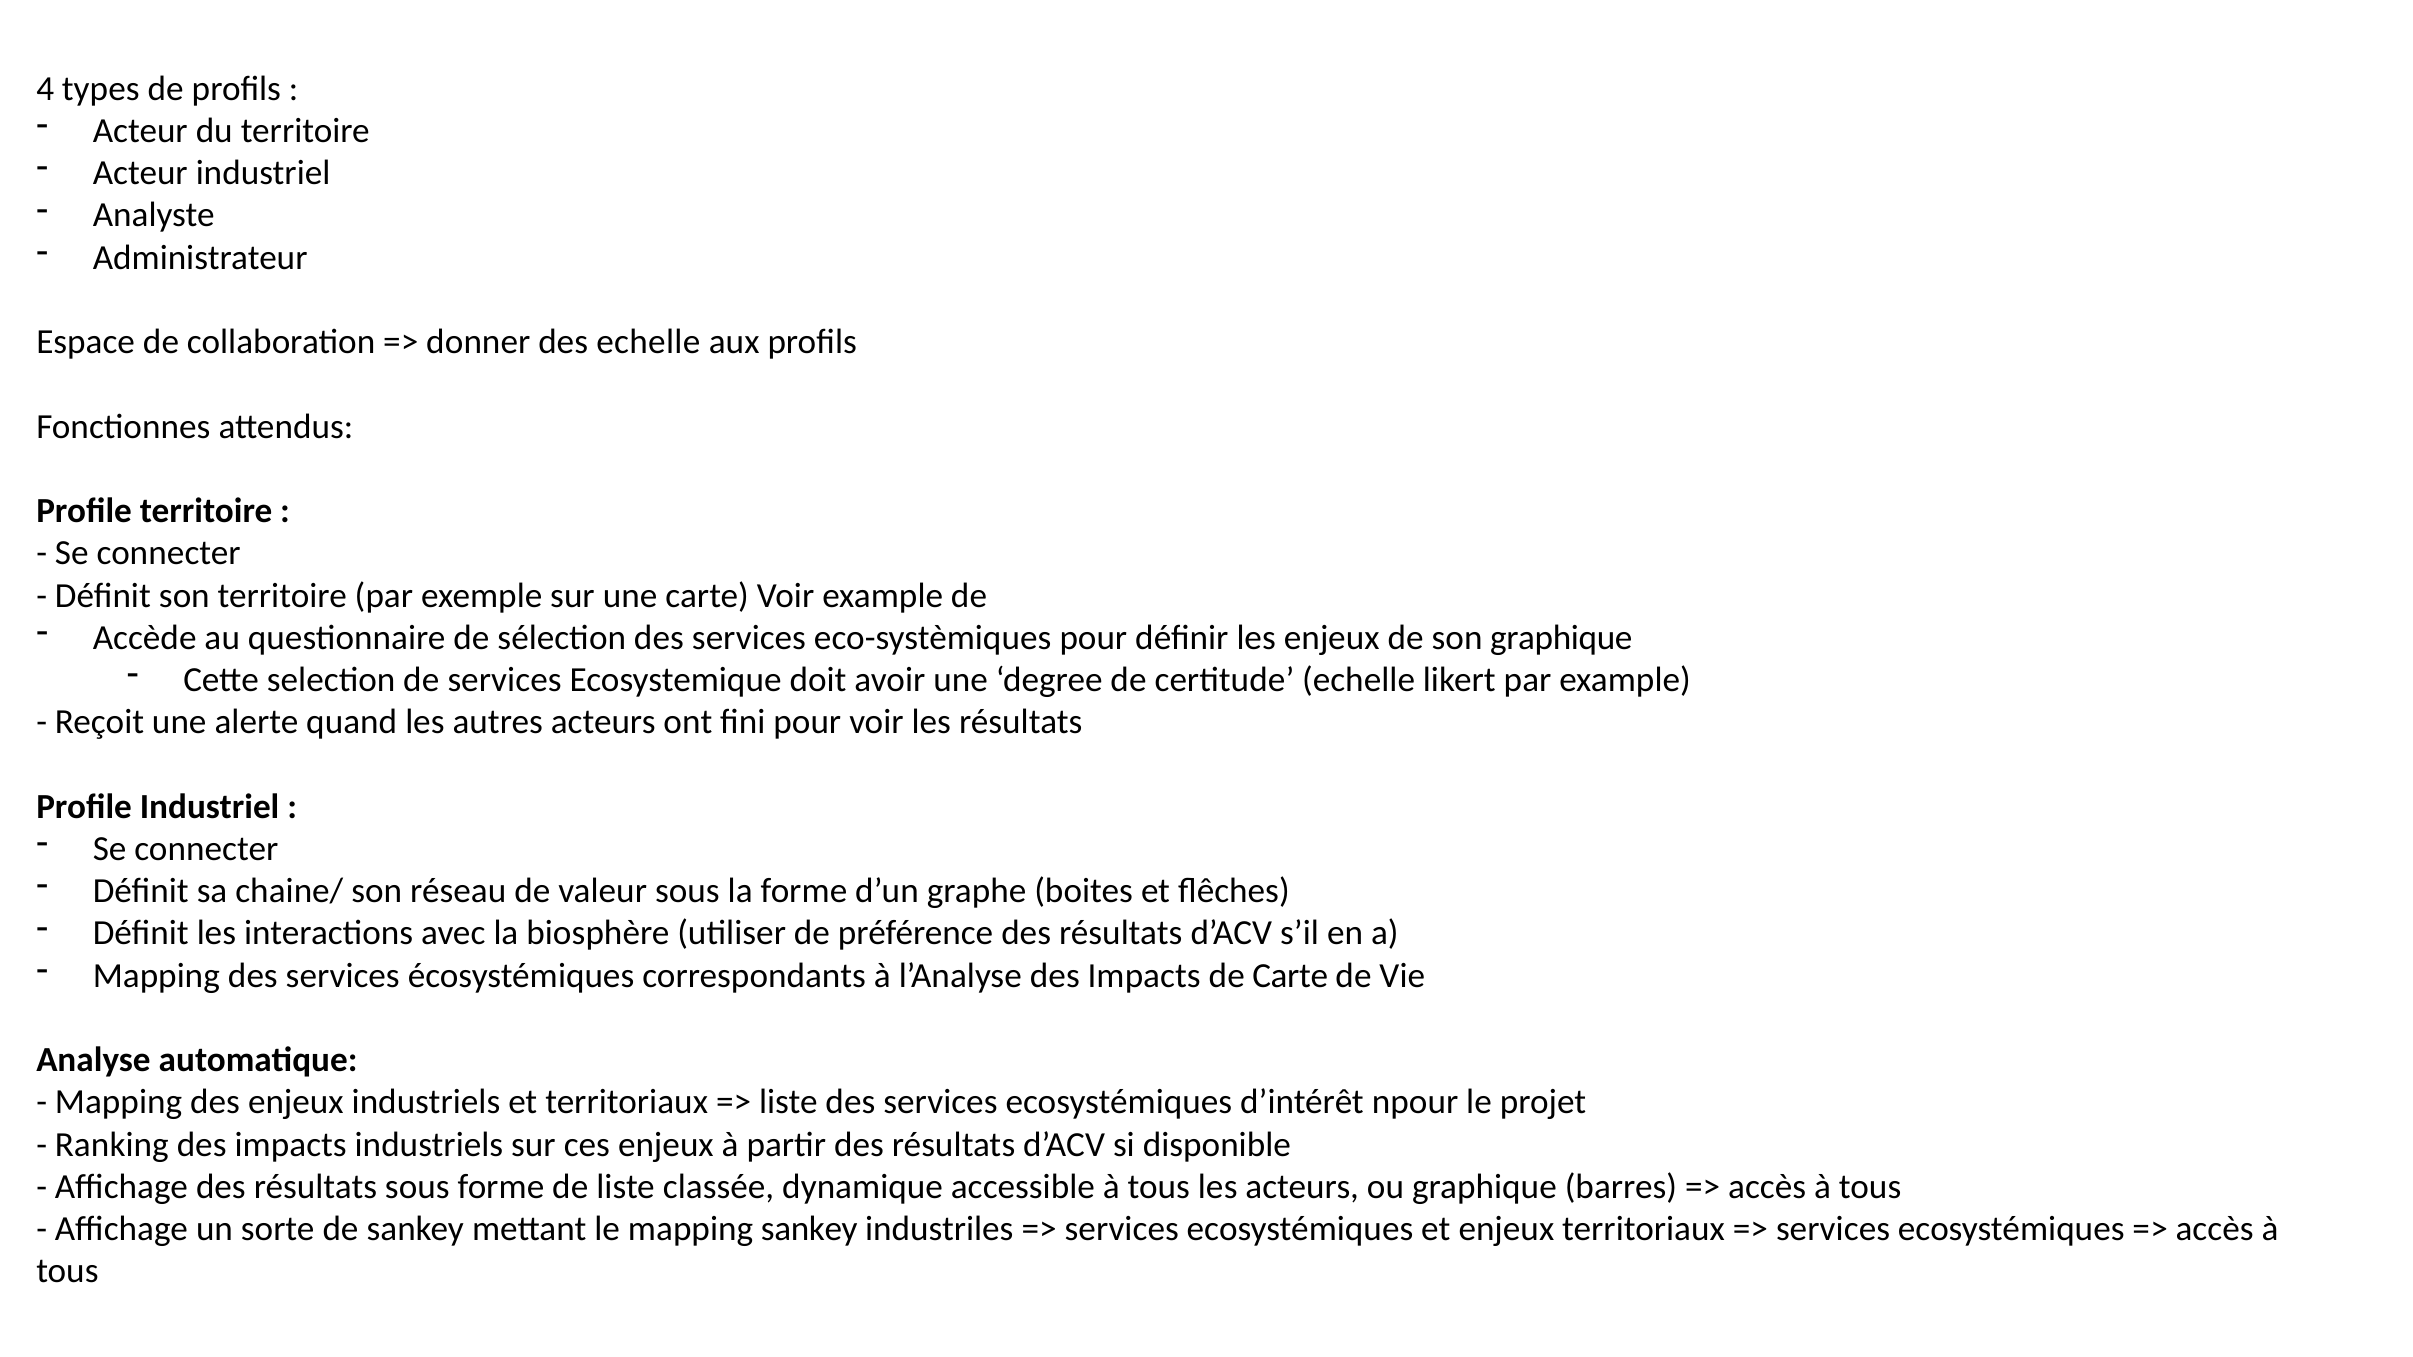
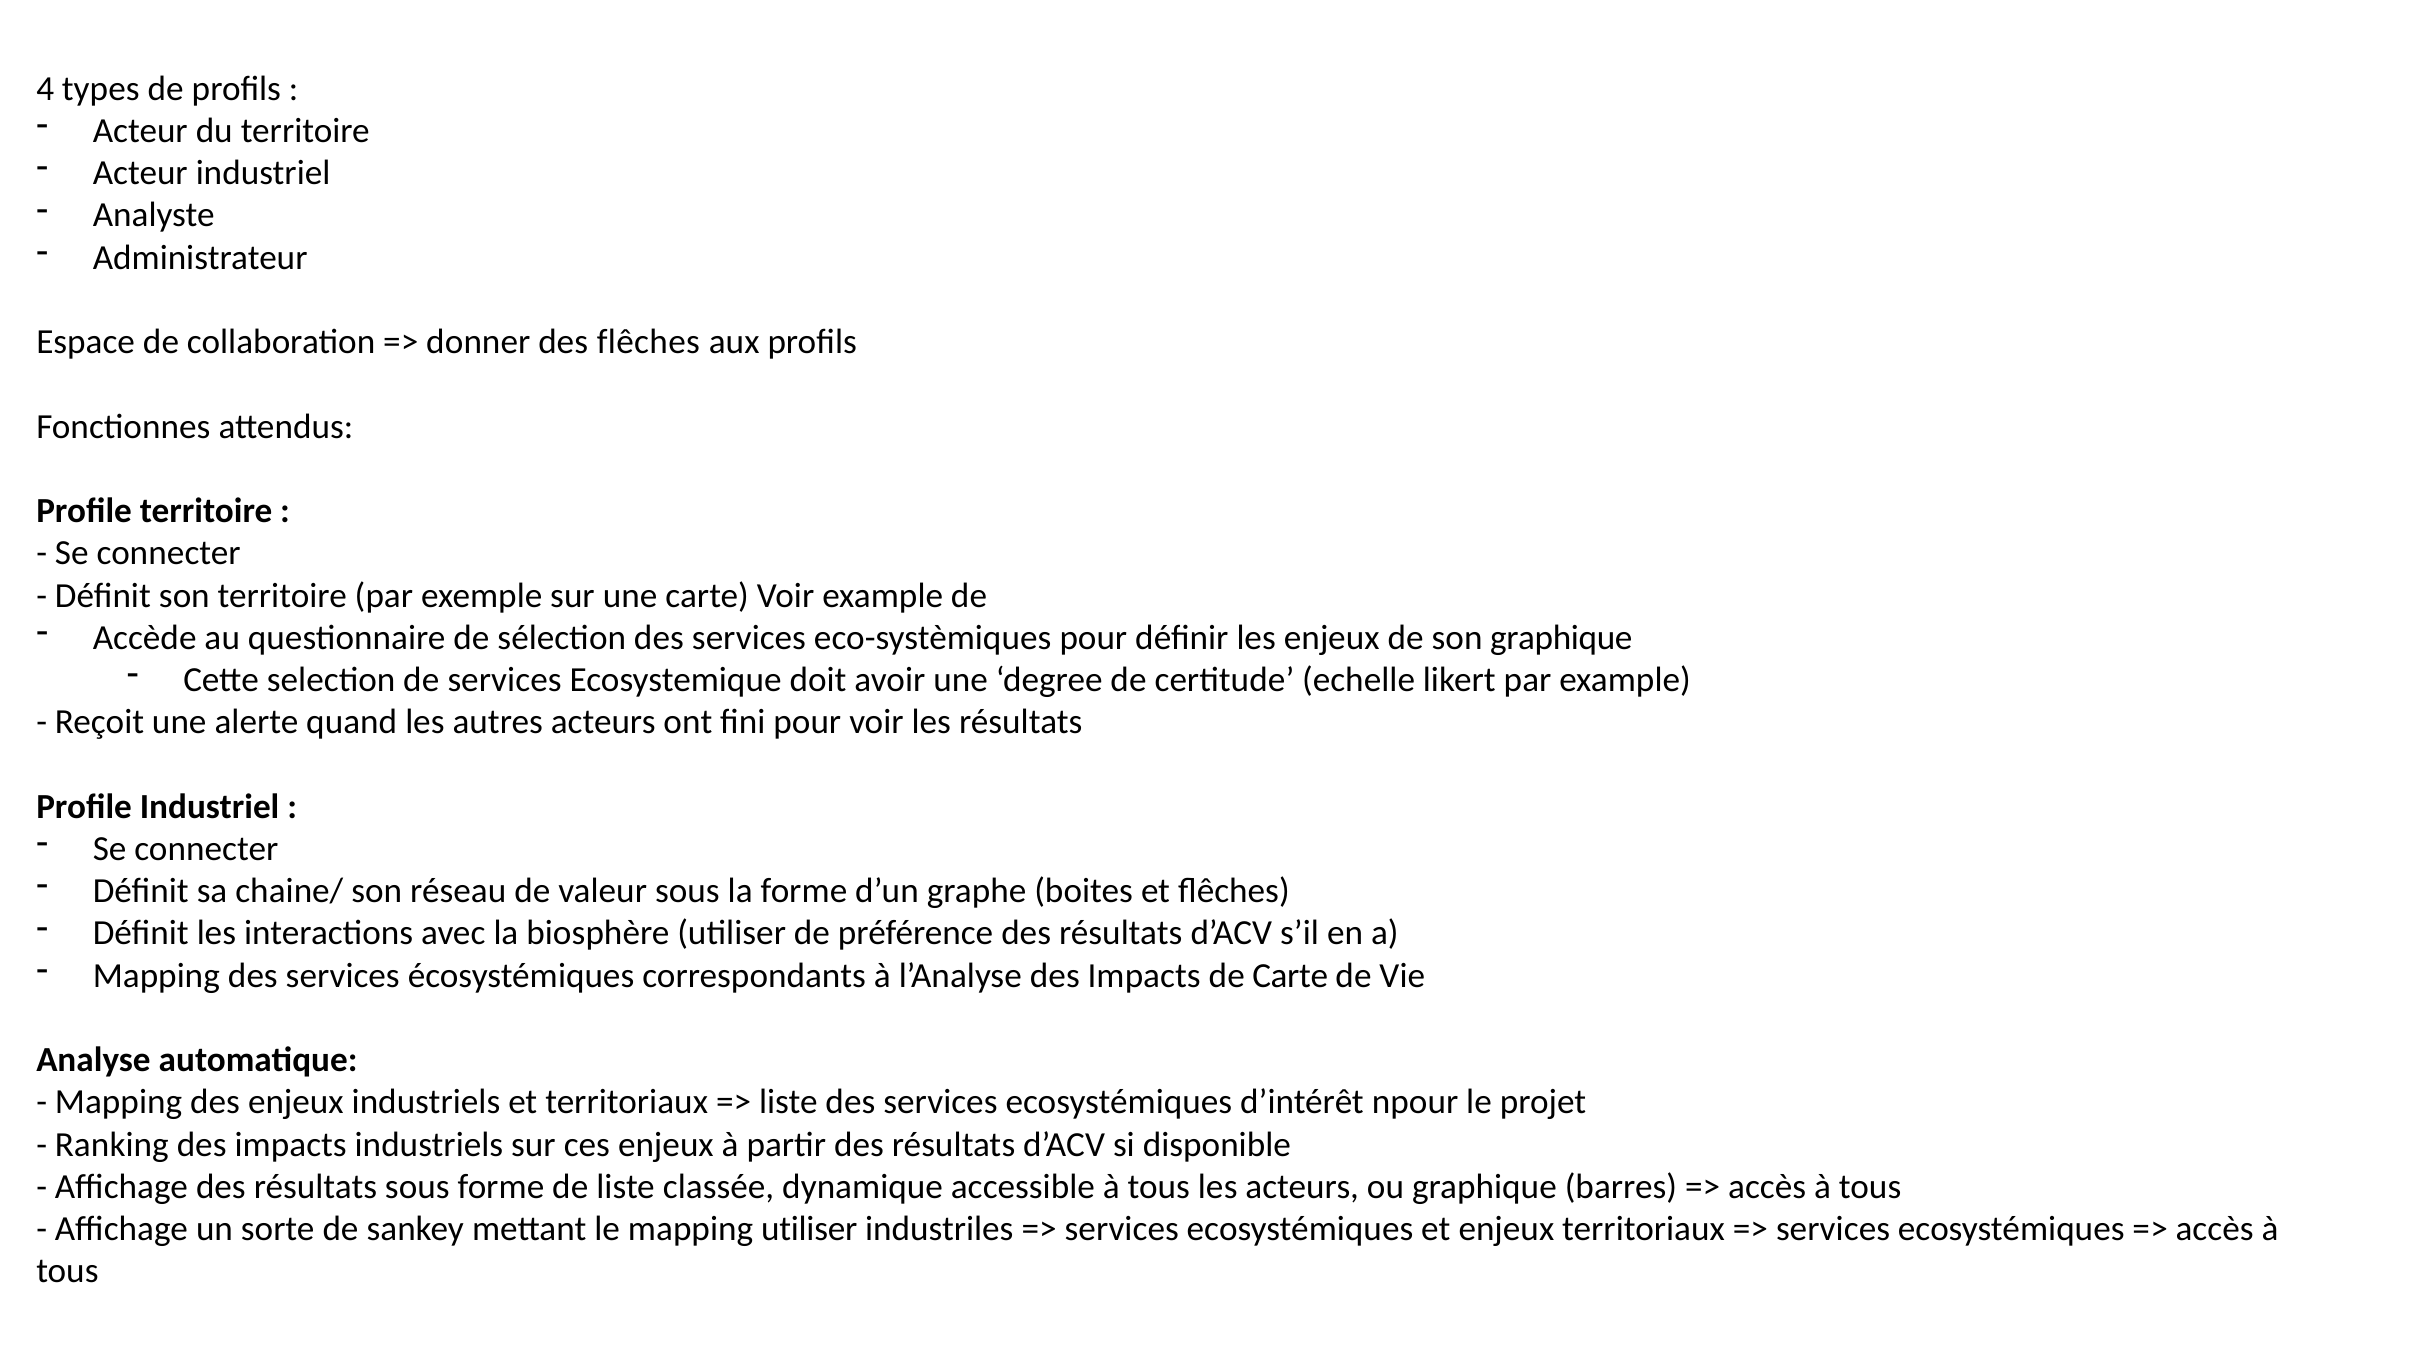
des echelle: echelle -> flêches (648, 342)
mapping sankey: sankey -> utiliser (809, 1229)
